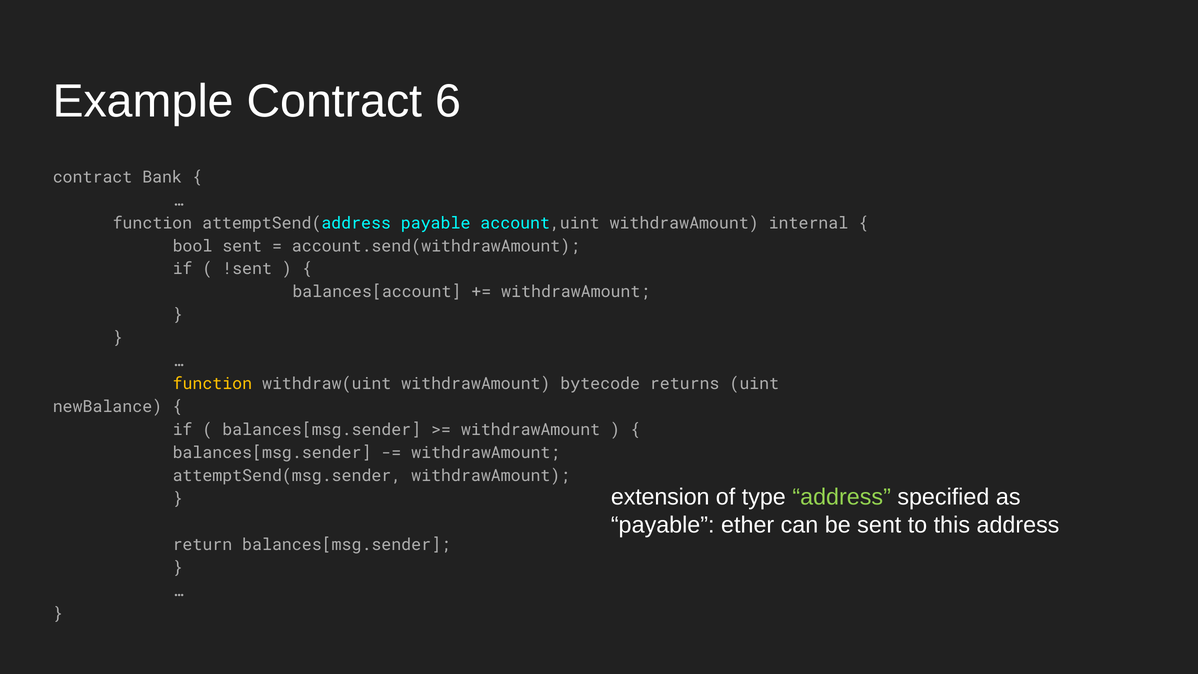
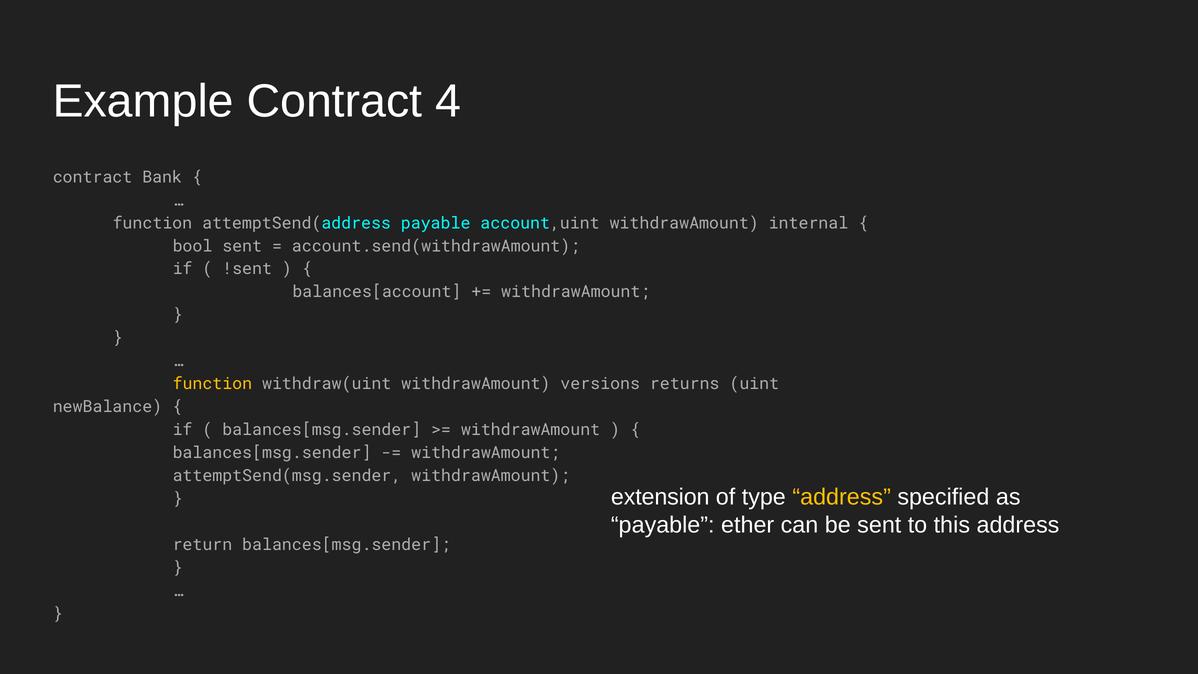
6: 6 -> 4 (448, 101)
bytecode: bytecode -> versions (600, 384)
address colour: light green -> yellow (842, 497)
